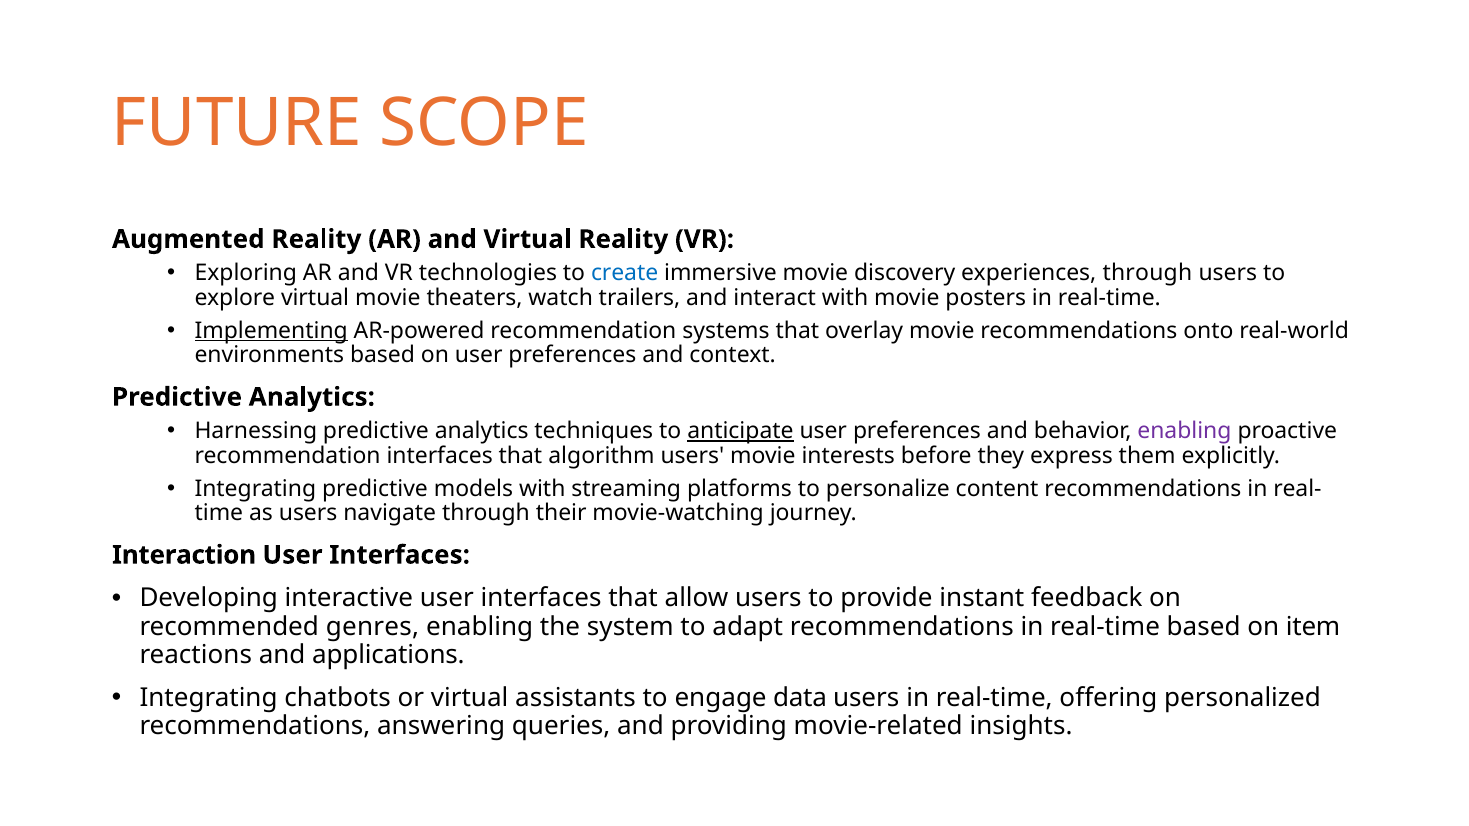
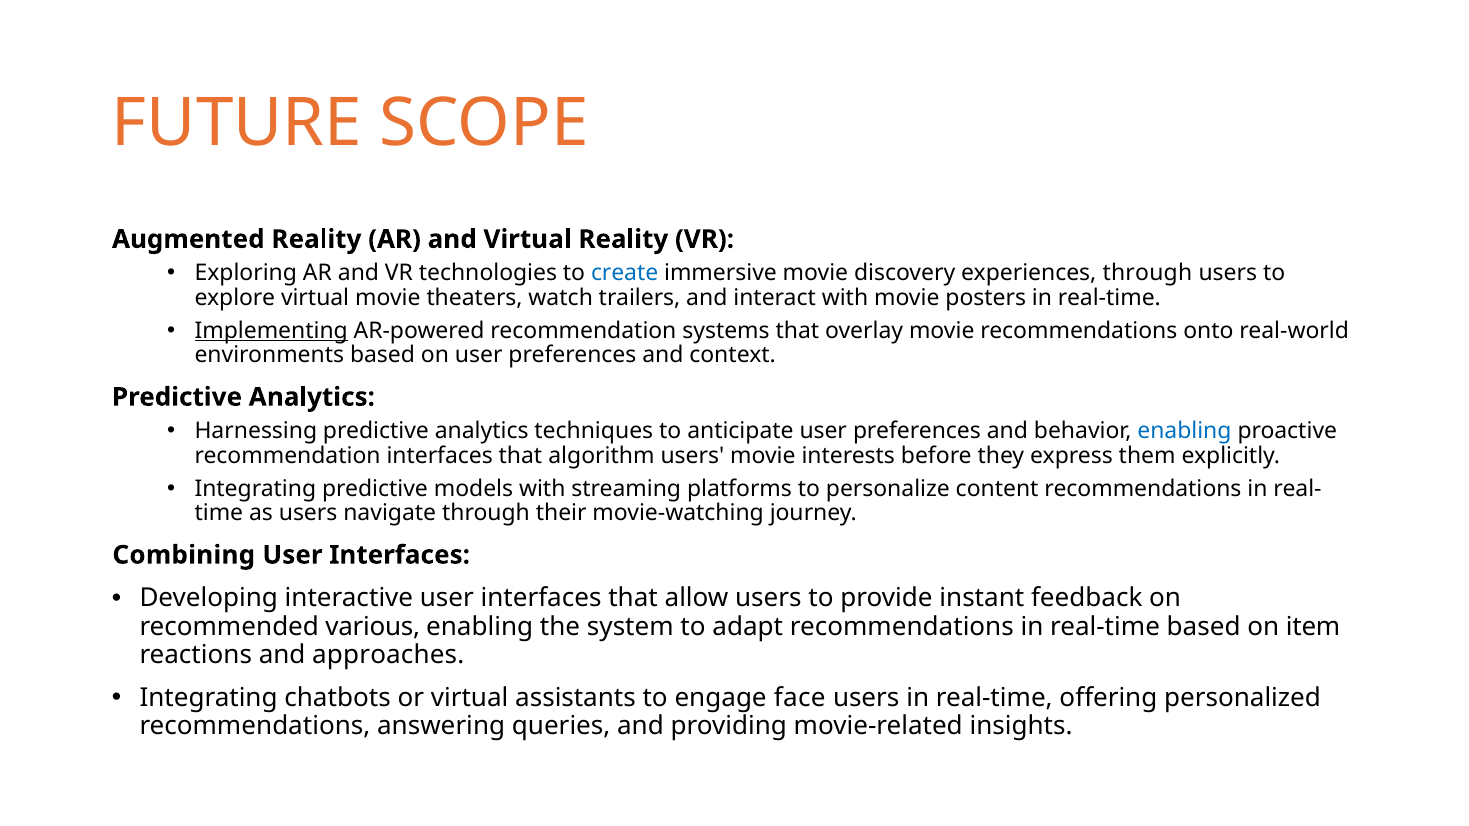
anticipate underline: present -> none (740, 431)
enabling colour: purple -> blue (1184, 431)
Interaction: Interaction -> Combining (184, 555)
genres: genres -> various (373, 627)
applications: applications -> approaches (388, 655)
data: data -> face (800, 698)
